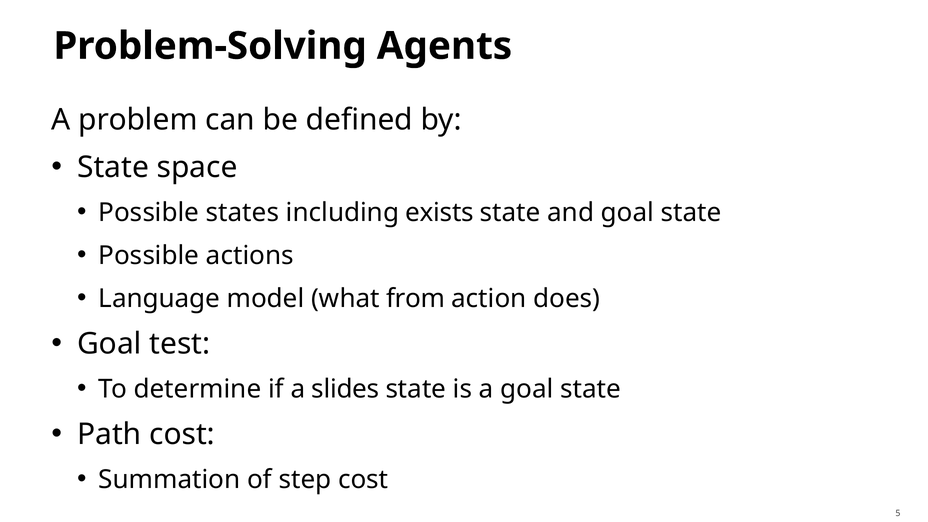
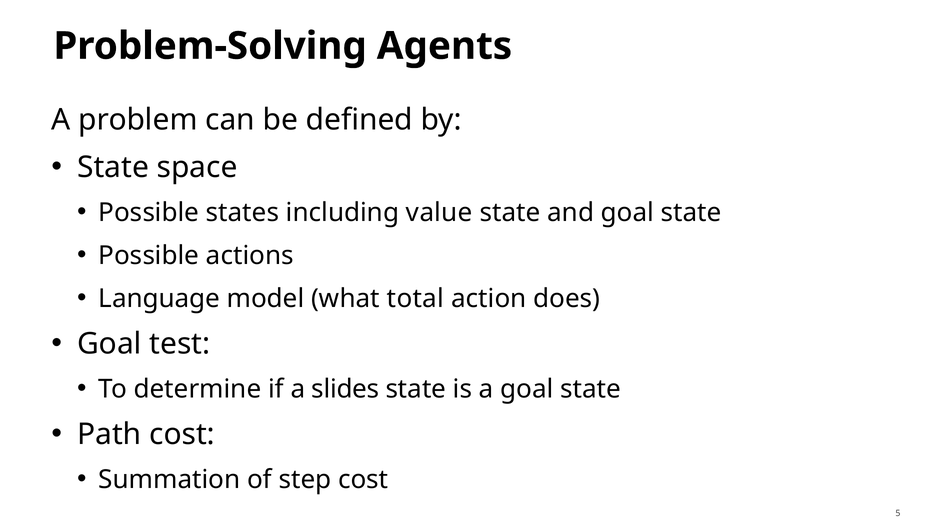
exists: exists -> value (439, 212)
from: from -> total (415, 298)
